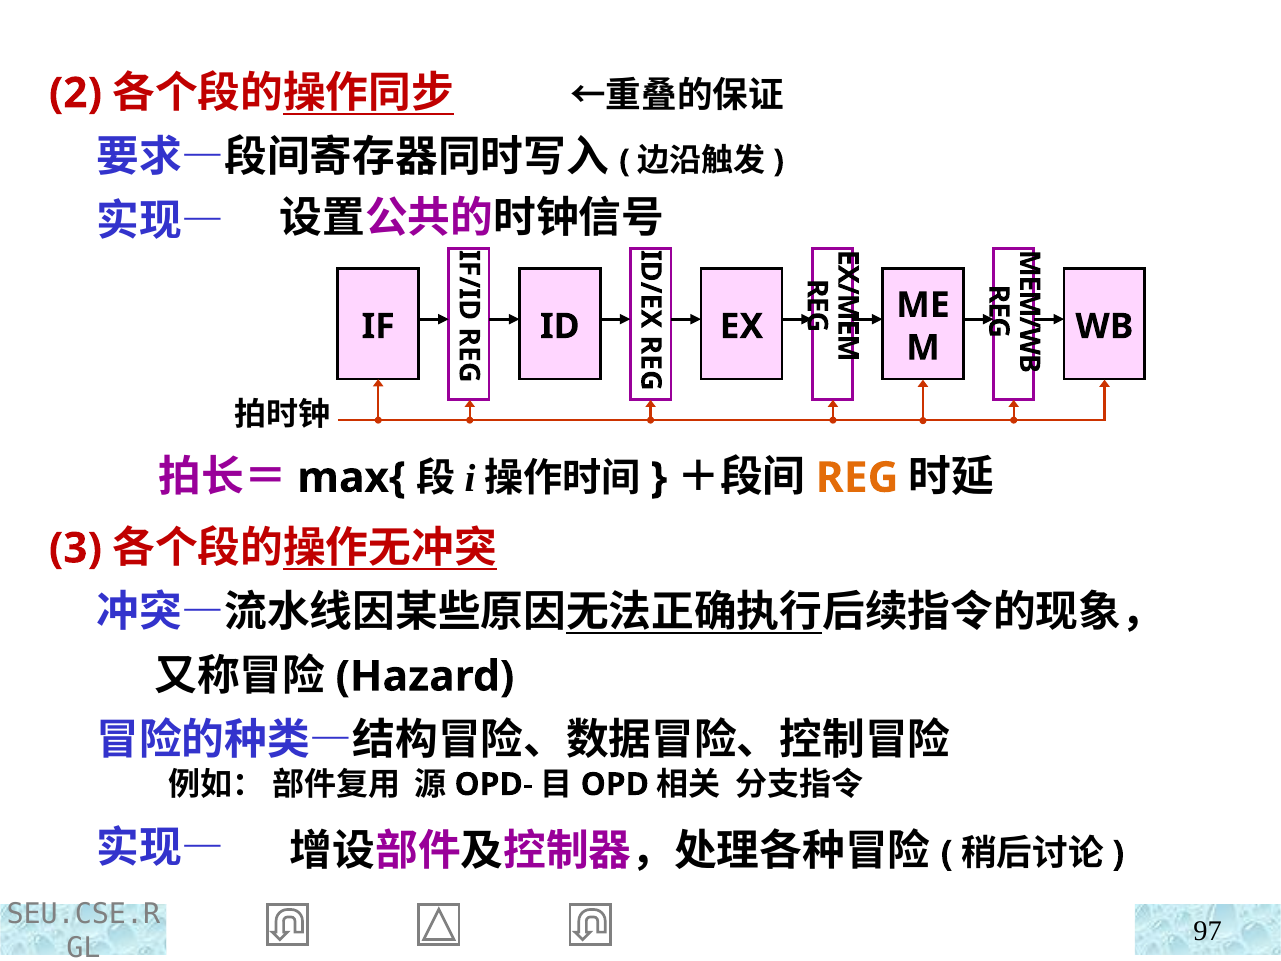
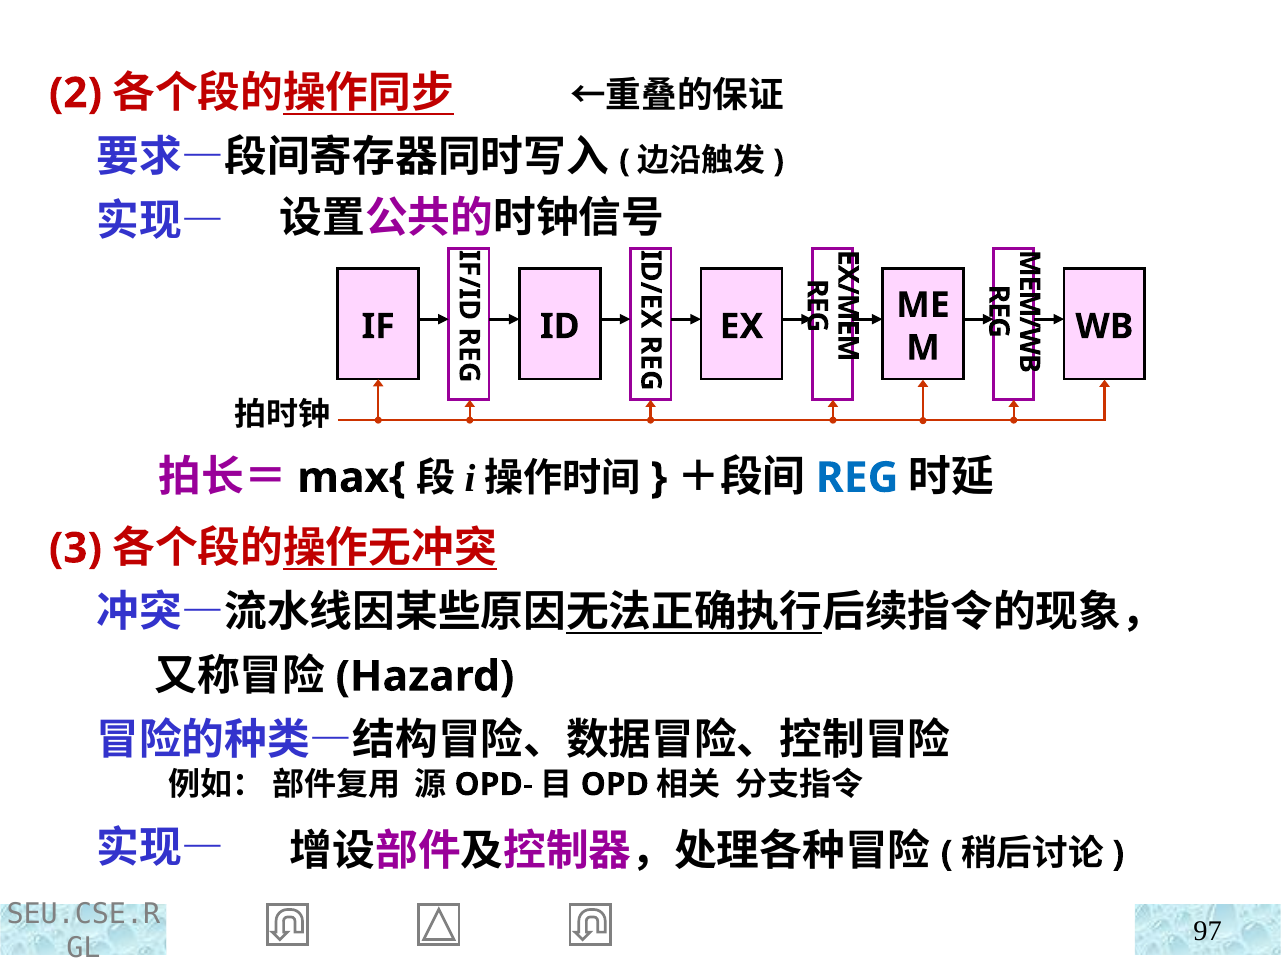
REG colour: orange -> blue (857, 478)
